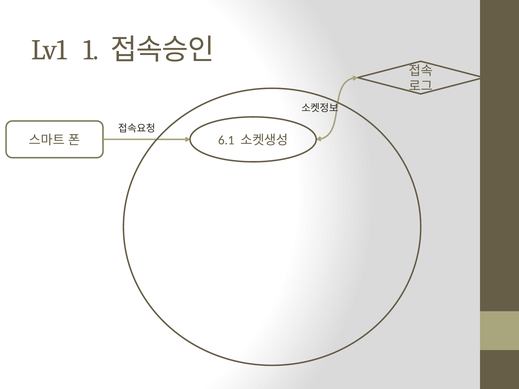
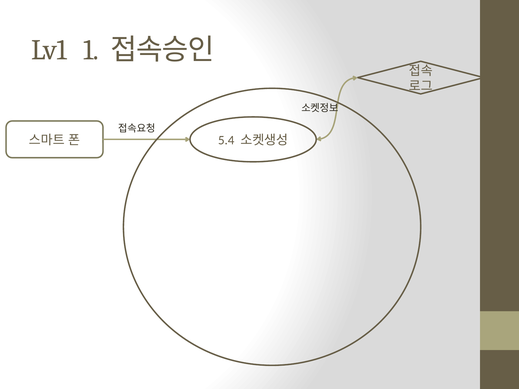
6.1: 6.1 -> 5.4 (226, 140)
